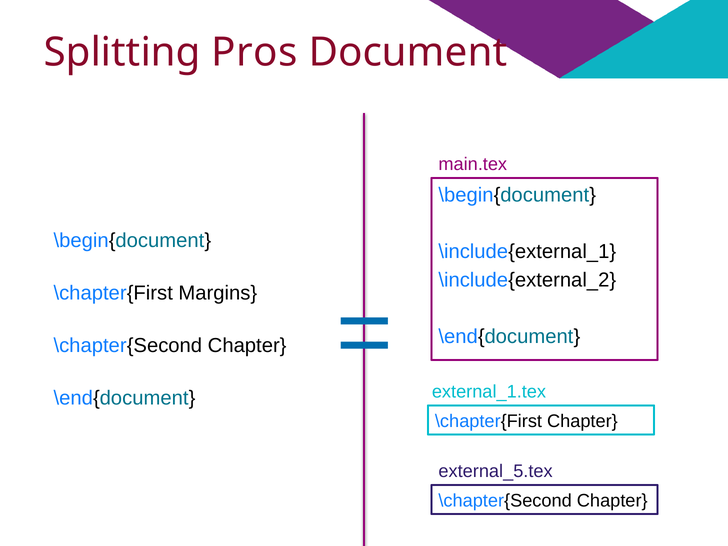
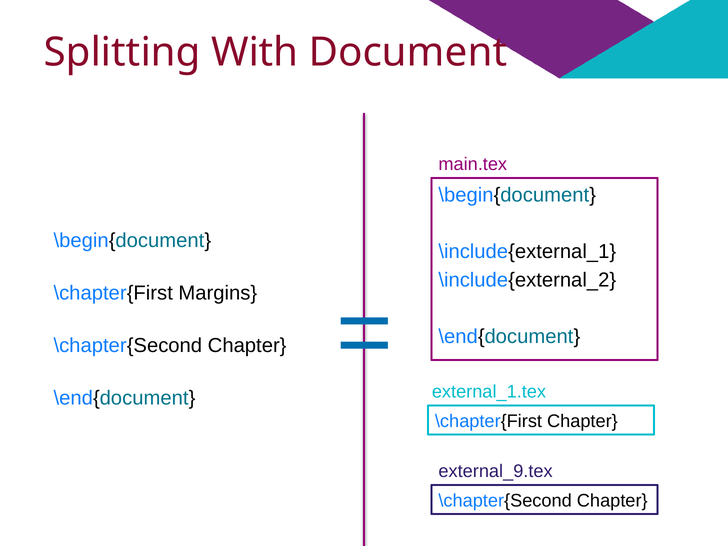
Pros: Pros -> With (255, 53)
external_5.tex: external_5.tex -> external_9.tex (496, 471)
